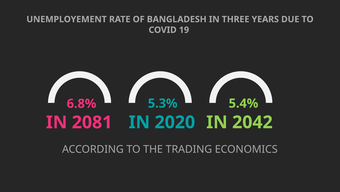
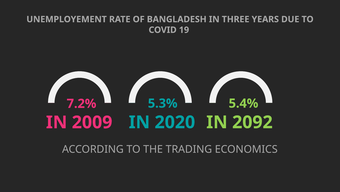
6.8%: 6.8% -> 7.2% (82, 103)
2042: 2042 -> 2092 (252, 122)
2081: 2081 -> 2009 (92, 122)
